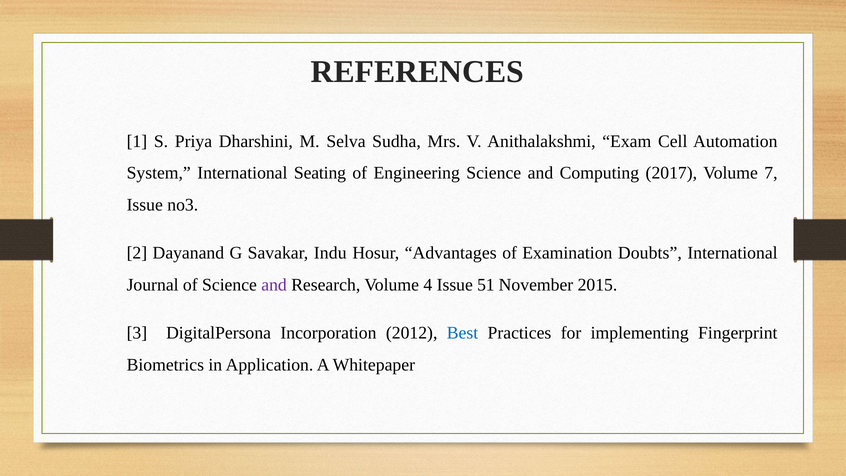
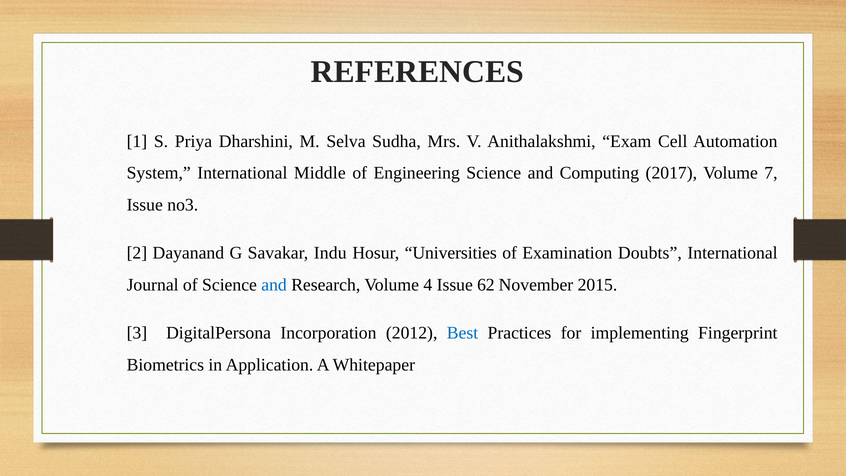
Seating: Seating -> Middle (320, 173)
Advantages: Advantages -> Universities (451, 253)
and colour: purple -> blue (274, 285)
51: 51 -> 62 (486, 285)
